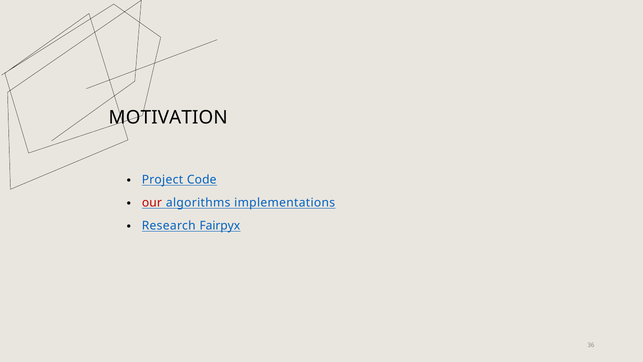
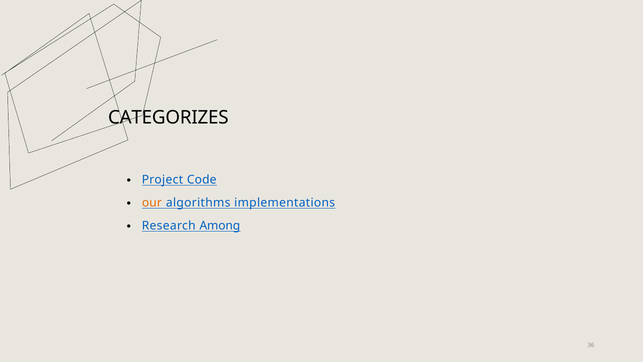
MOTIVATION: MOTIVATION -> CATEGORIZES (168, 118)
our colour: red -> orange (152, 203)
Fairpyx: Fairpyx -> Among (220, 226)
